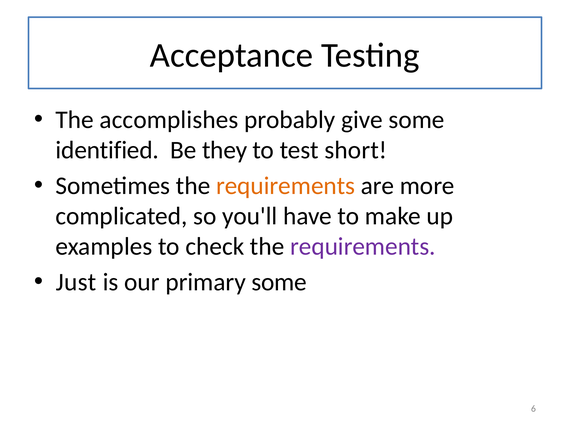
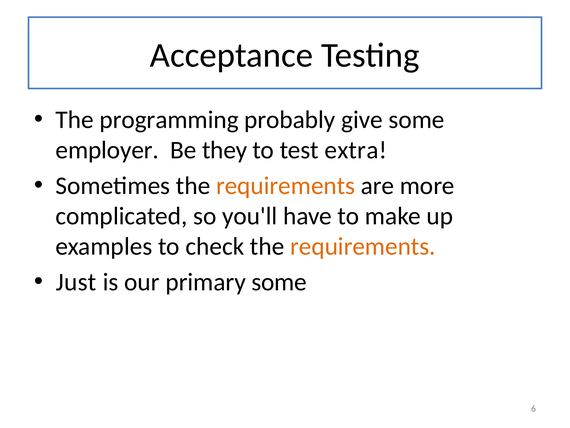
accomplishes: accomplishes -> programming (169, 120)
identified: identified -> employer (107, 150)
short: short -> extra (356, 150)
requirements colour: purple -> orange (363, 246)
